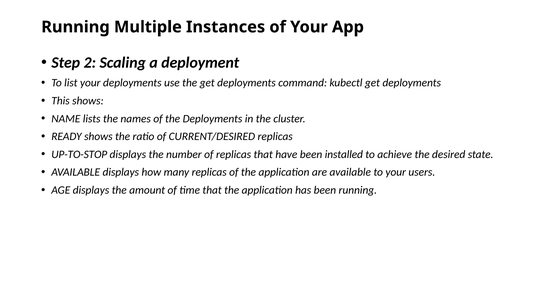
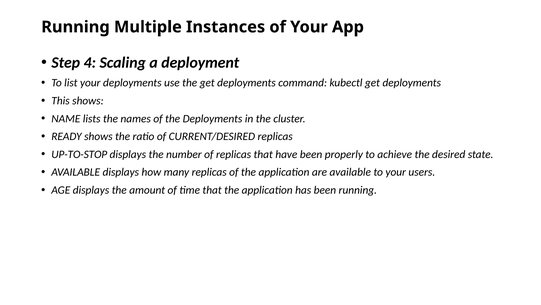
2: 2 -> 4 (90, 62)
installed: installed -> properly (344, 154)
